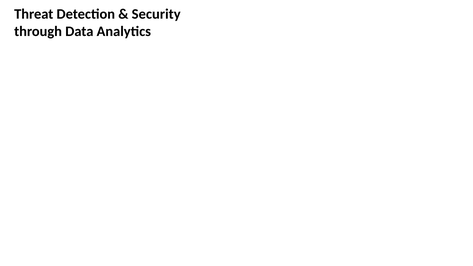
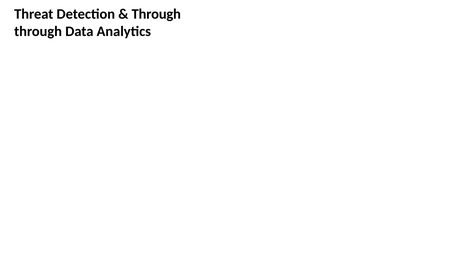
Security: Security -> Through (156, 14)
